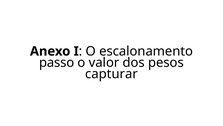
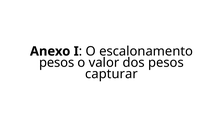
passo: passo -> pesos (57, 62)
